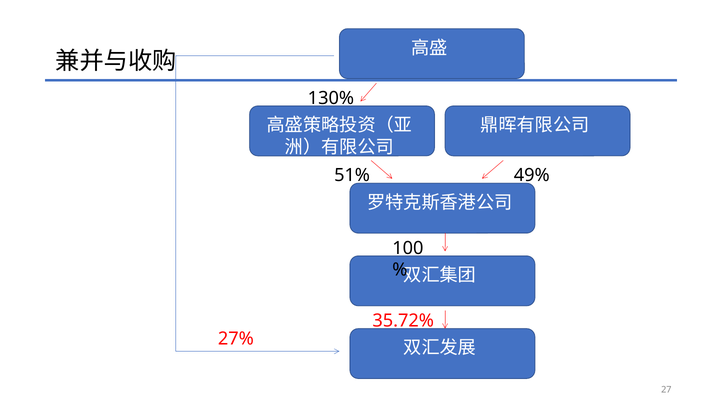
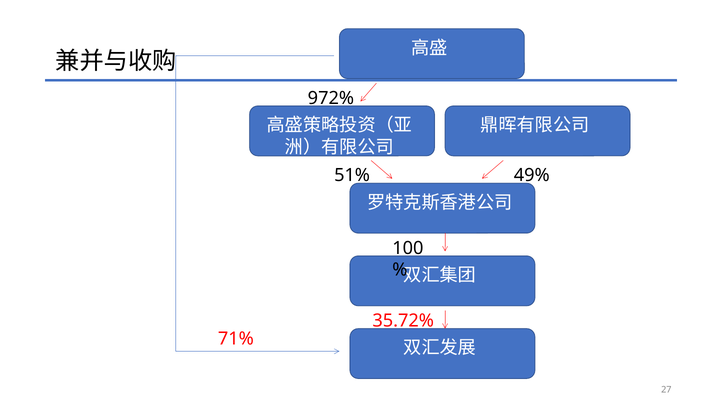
130%: 130% -> 972% (331, 98)
27%: 27% -> 71% (236, 339)
